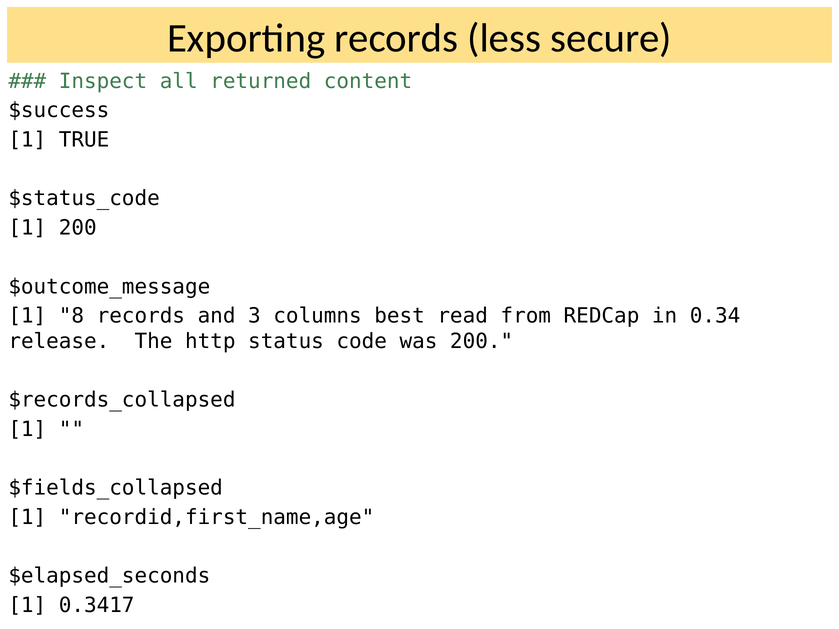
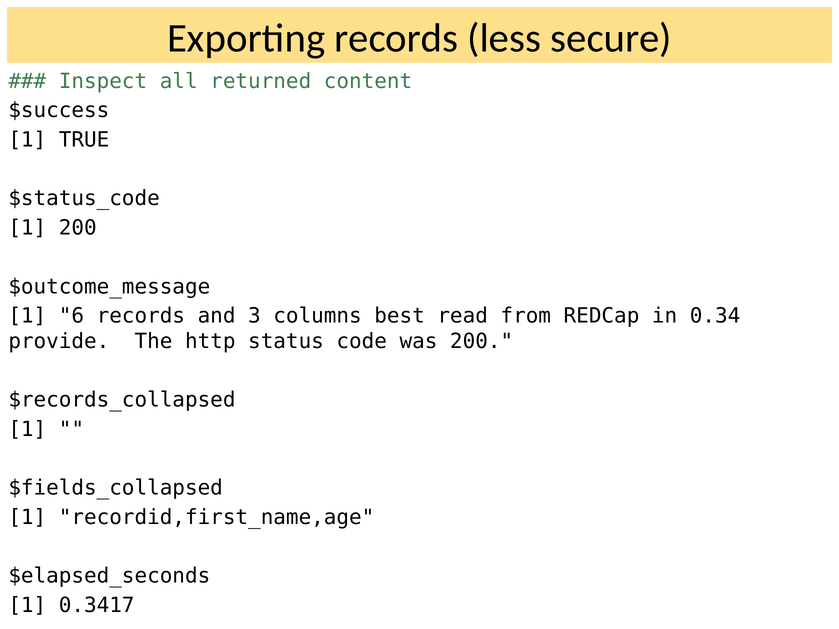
8: 8 -> 6 (71, 316)
release: release -> provide (59, 341)
